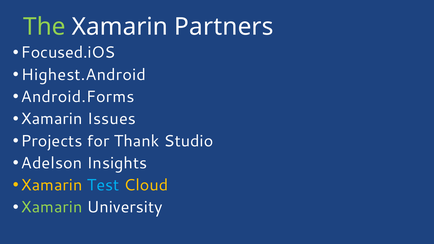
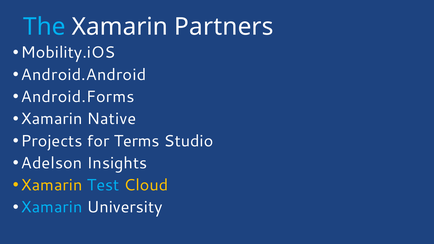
The colour: light green -> light blue (44, 27)
Focused.iOS: Focused.iOS -> Mobility.iOS (68, 53)
Highest.Android: Highest.Android -> Android.Android (84, 75)
Issues: Issues -> Native (112, 119)
Thank: Thank -> Terms (137, 141)
Xamarin colour: light green -> light blue (52, 207)
